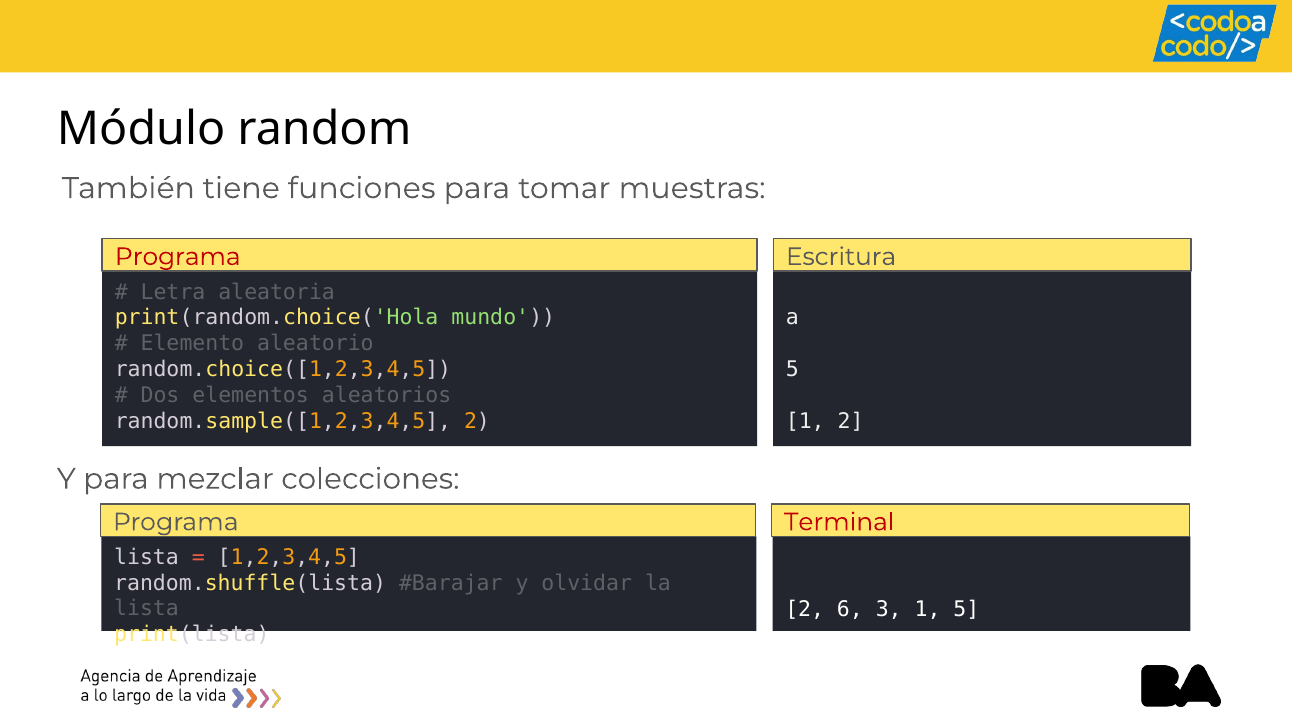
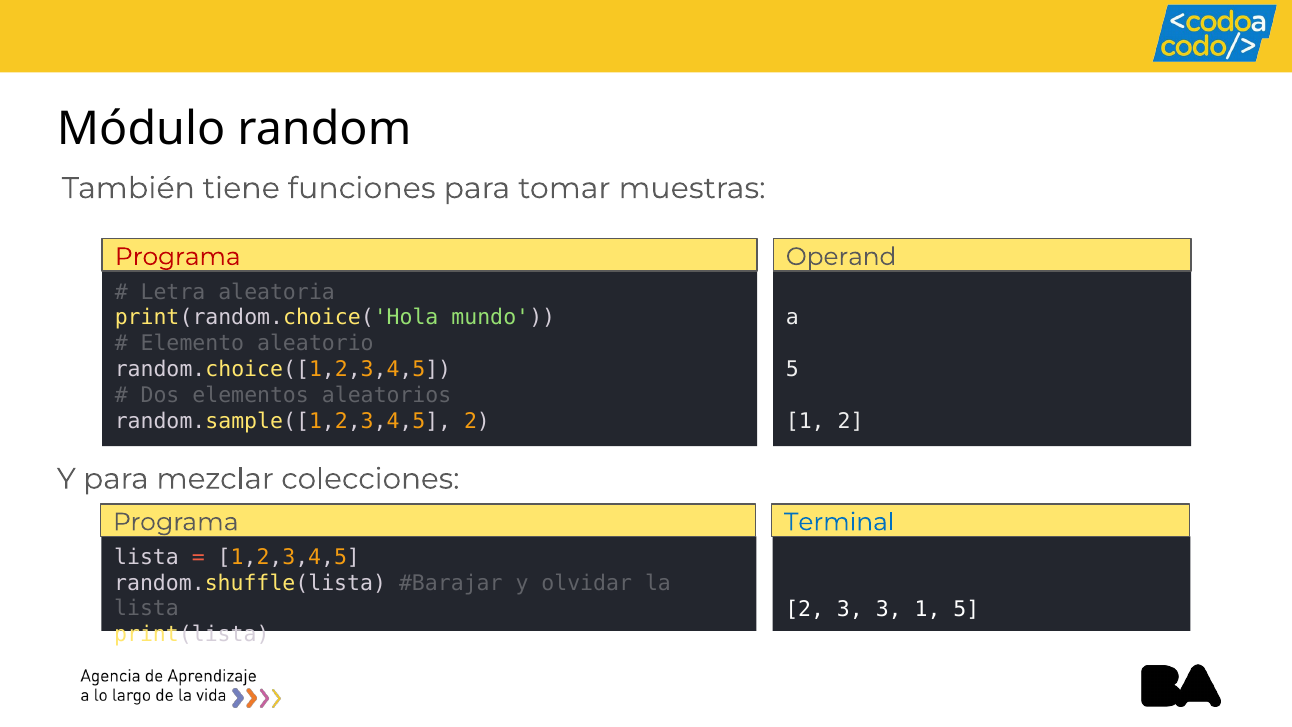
Escritura: Escritura -> Operand (841, 257)
Terminal colour: red -> blue (839, 522)
2 6: 6 -> 3 (850, 609)
